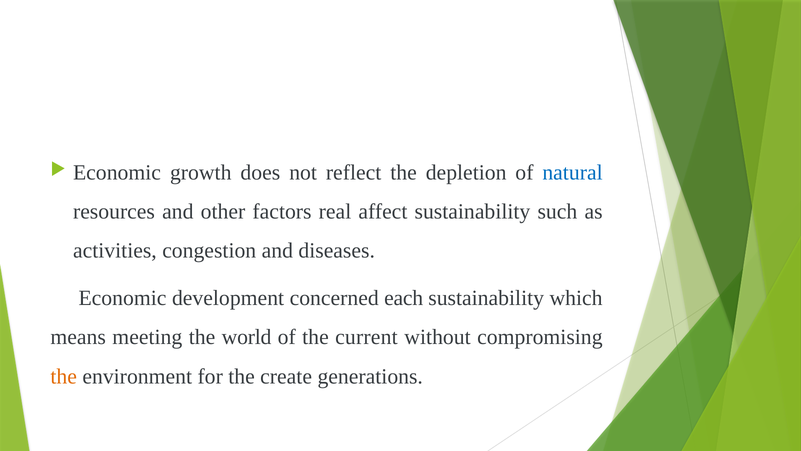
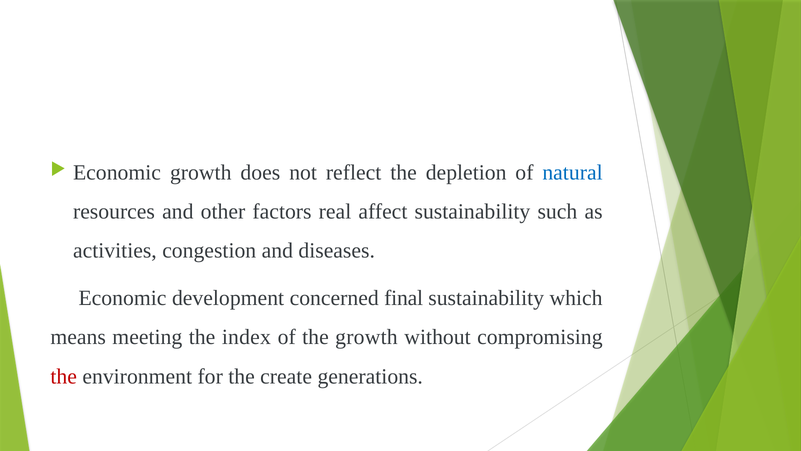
each: each -> final (404, 298)
world: world -> index (246, 337)
the current: current -> growth (366, 337)
the colour: orange -> red (64, 376)
